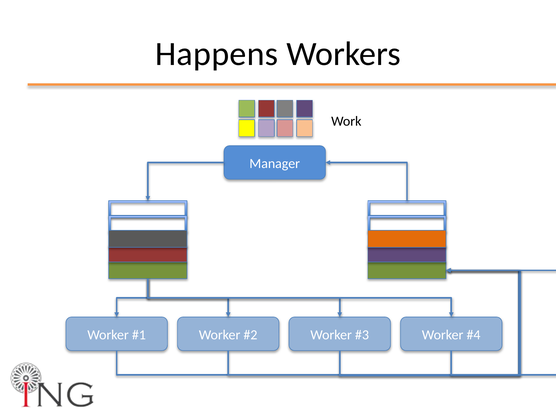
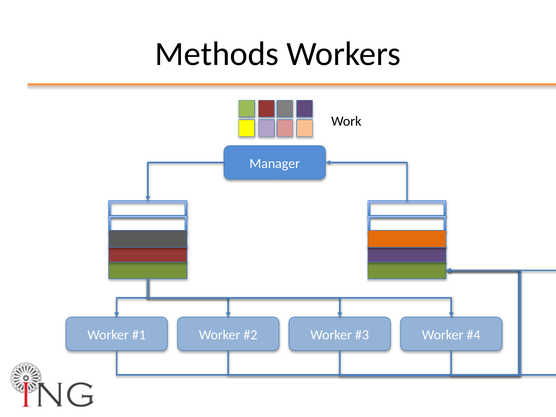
Happens: Happens -> Methods (217, 54)
